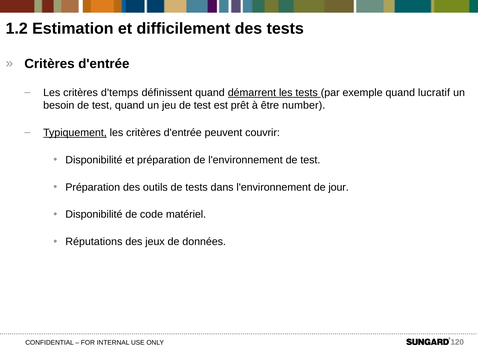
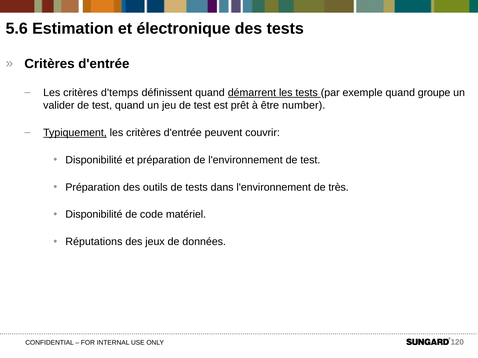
1.2: 1.2 -> 5.6 (17, 29)
difficilement: difficilement -> électronique (183, 29)
lucratif: lucratif -> groupe (434, 93)
besoin: besoin -> valider (59, 105)
jour: jour -> très (339, 187)
